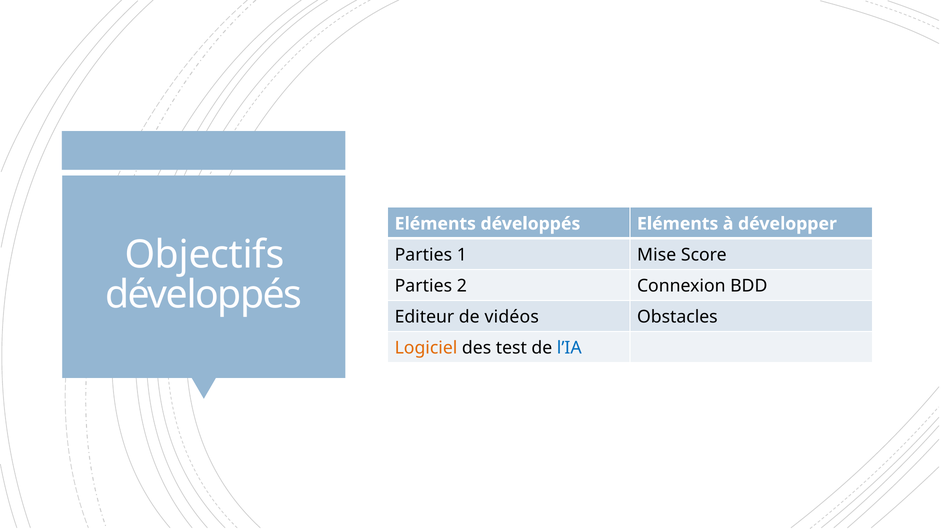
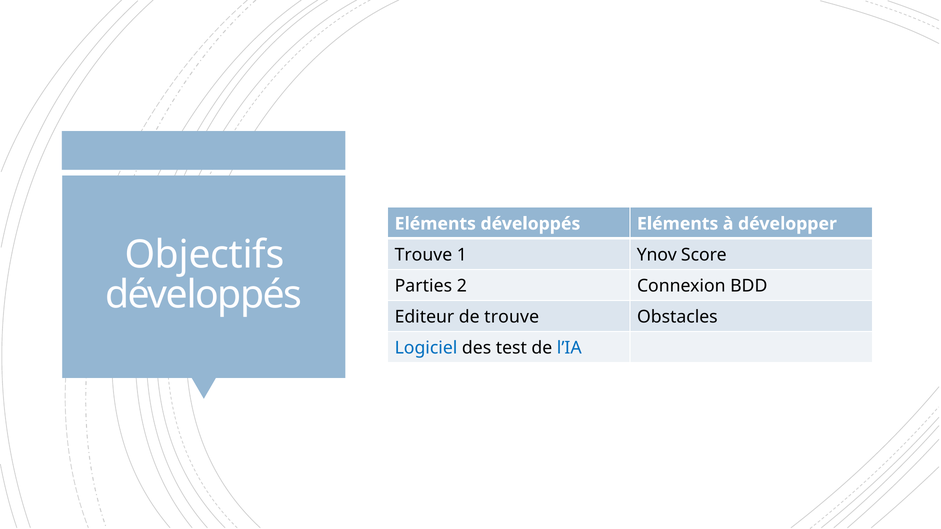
Parties: Parties -> Trouve (423, 255)
Mise: Mise -> Ynov (657, 255)
de vidéos: vidéos -> trouve (512, 317)
Logiciel colour: orange -> blue (426, 348)
